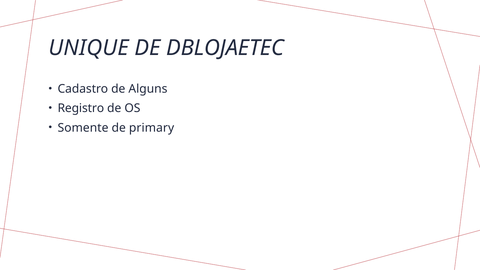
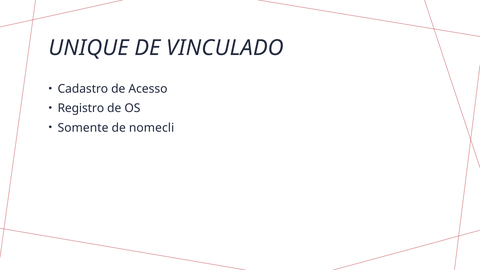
DBLOJAETEC: DBLOJAETEC -> VINCULADO (225, 48)
Alguns: Alguns -> Acesso (148, 89)
primary: primary -> nomecli (152, 128)
